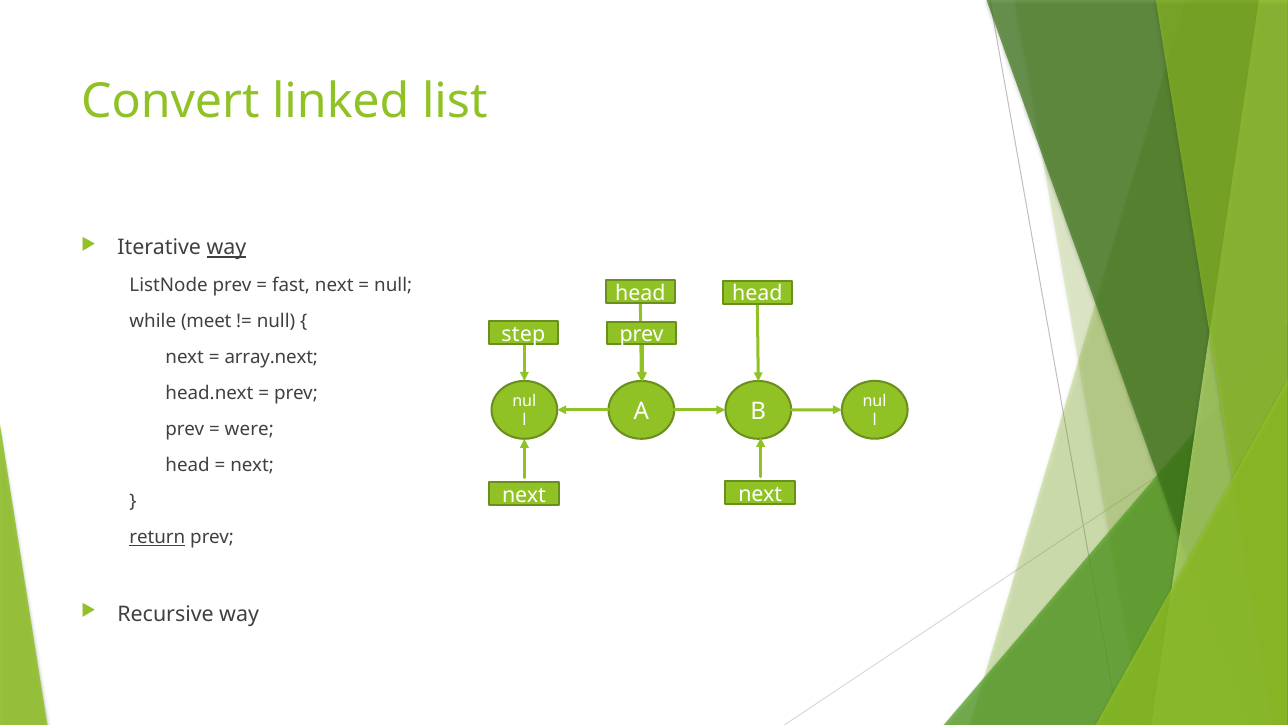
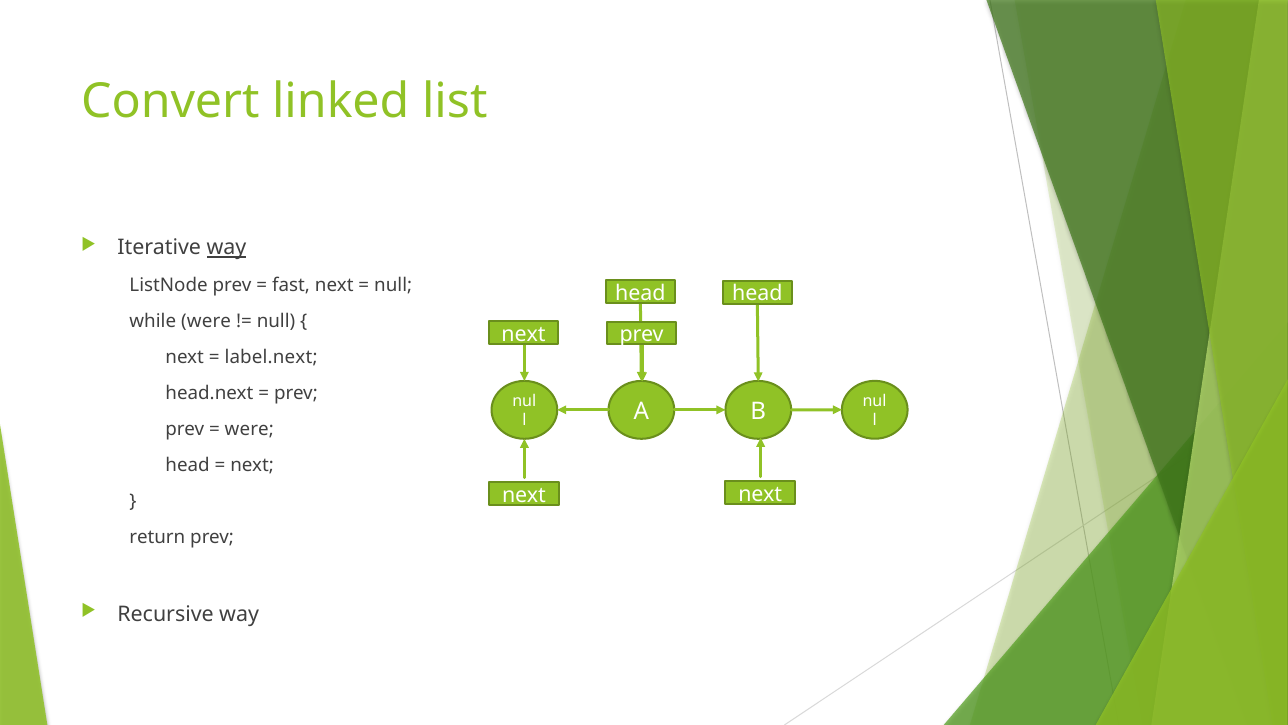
while meet: meet -> were (206, 321)
step: step -> next (523, 334)
array.next: array.next -> label.next (271, 357)
return underline: present -> none (157, 537)
